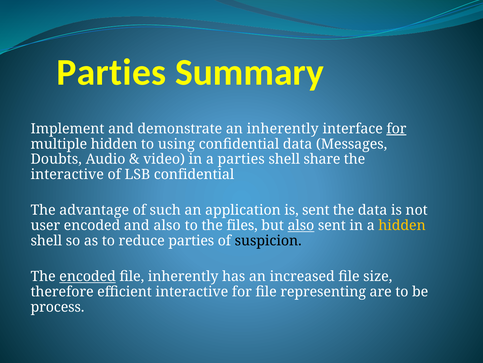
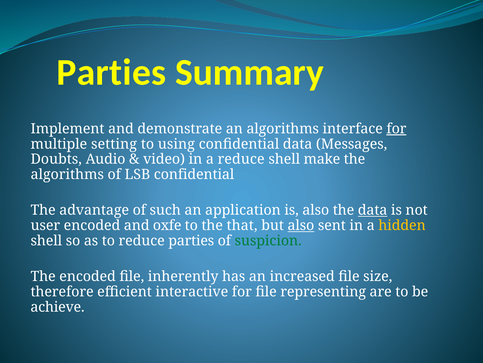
an inherently: inherently -> algorithms (283, 129)
multiple hidden: hidden -> setting (114, 144)
a parties: parties -> reduce (241, 159)
share: share -> make (322, 159)
interactive: interactive -> algorithms (67, 174)
is sent: sent -> also (316, 210)
data underline: none -> present (373, 210)
and also: also -> oxfe (167, 225)
files: files -> that (242, 225)
suspicion colour: black -> green (268, 240)
encoded underline: present -> none (88, 276)
process: process -> achieve (58, 306)
